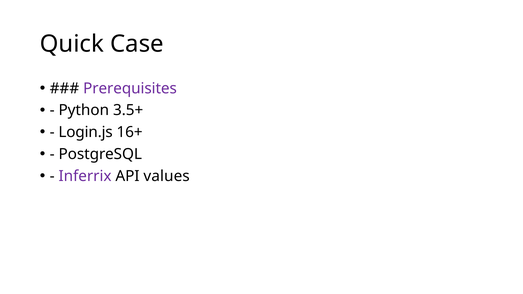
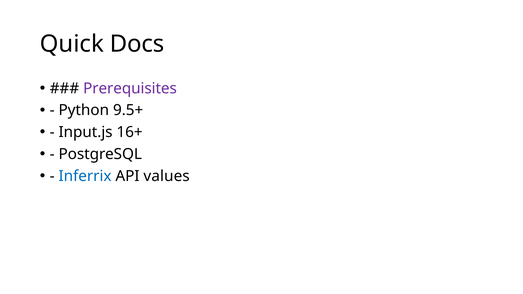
Case: Case -> Docs (137, 44)
3.5+: 3.5+ -> 9.5+ (128, 110)
Login.js: Login.js -> Input.js (86, 132)
Inferrix colour: purple -> blue (85, 176)
